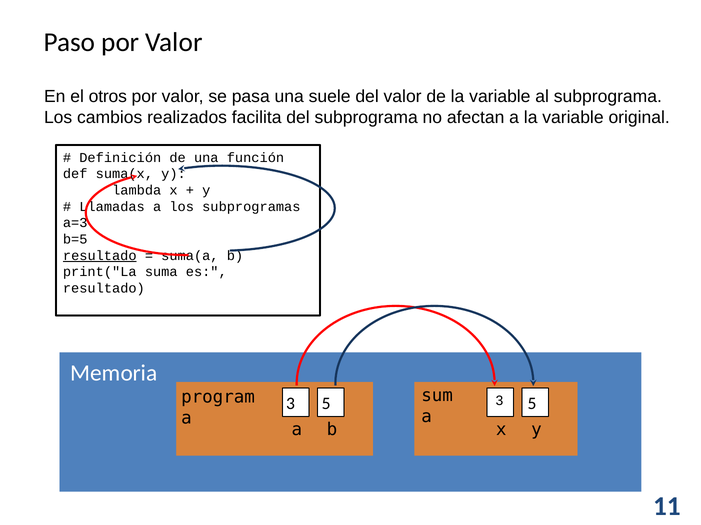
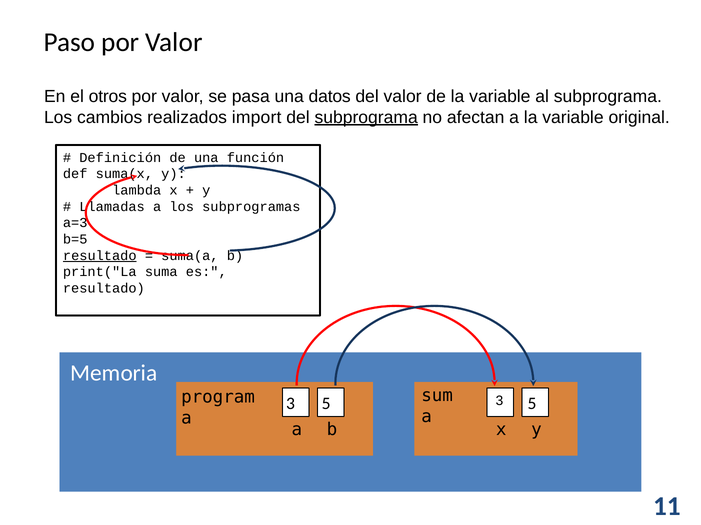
suele: suele -> datos (330, 96)
facilita: facilita -> import (257, 117)
subprograma underline: none -> present (366, 117)
